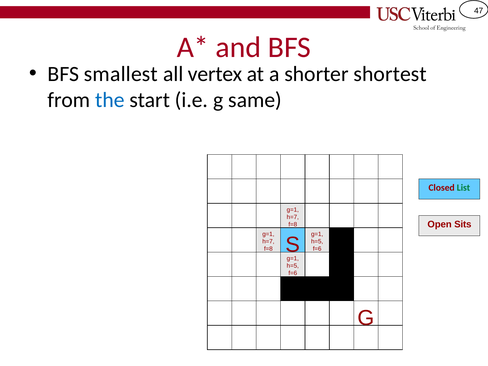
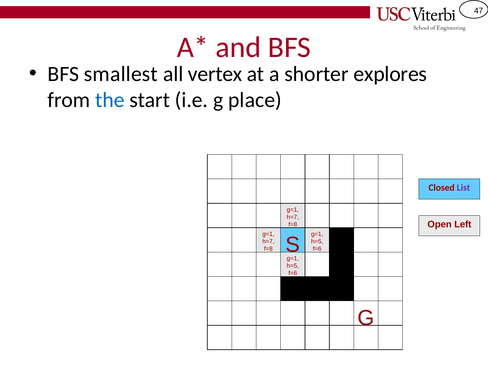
shortest: shortest -> explores (390, 74)
same: same -> place (255, 100)
List colour: green -> purple (463, 188)
Sits: Sits -> Left (463, 224)
